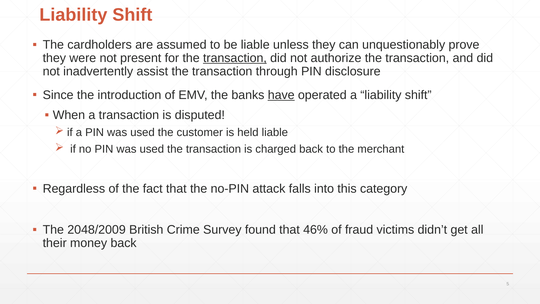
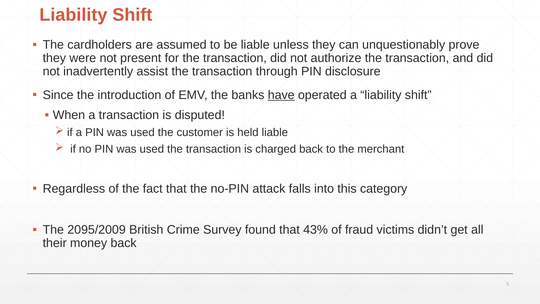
transaction underline: present -> none (235, 58)
2048/2009: 2048/2009 -> 2095/2009 (97, 230)
46%: 46% -> 43% (316, 230)
